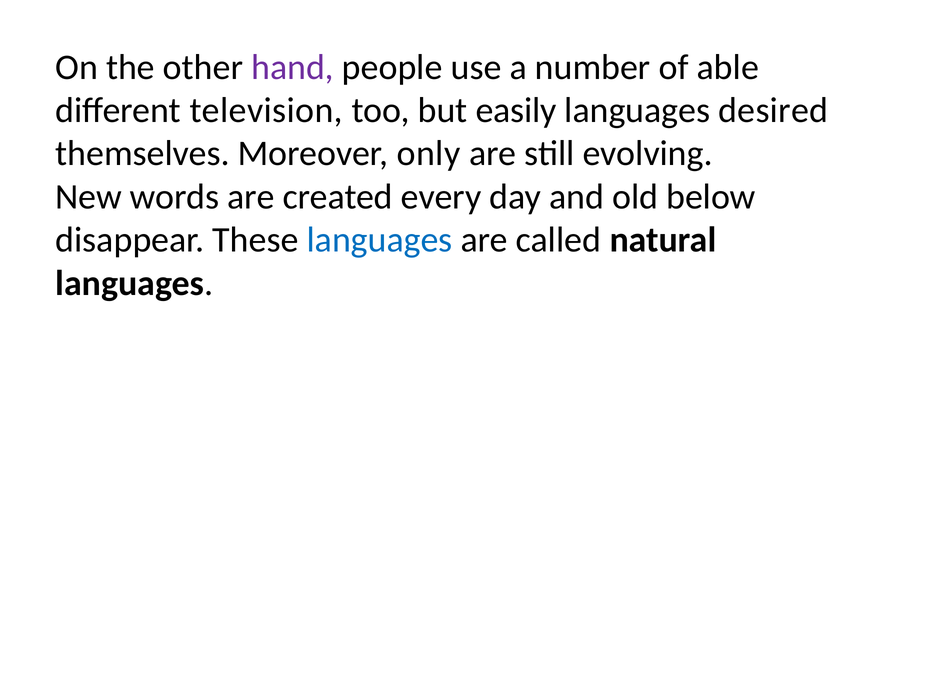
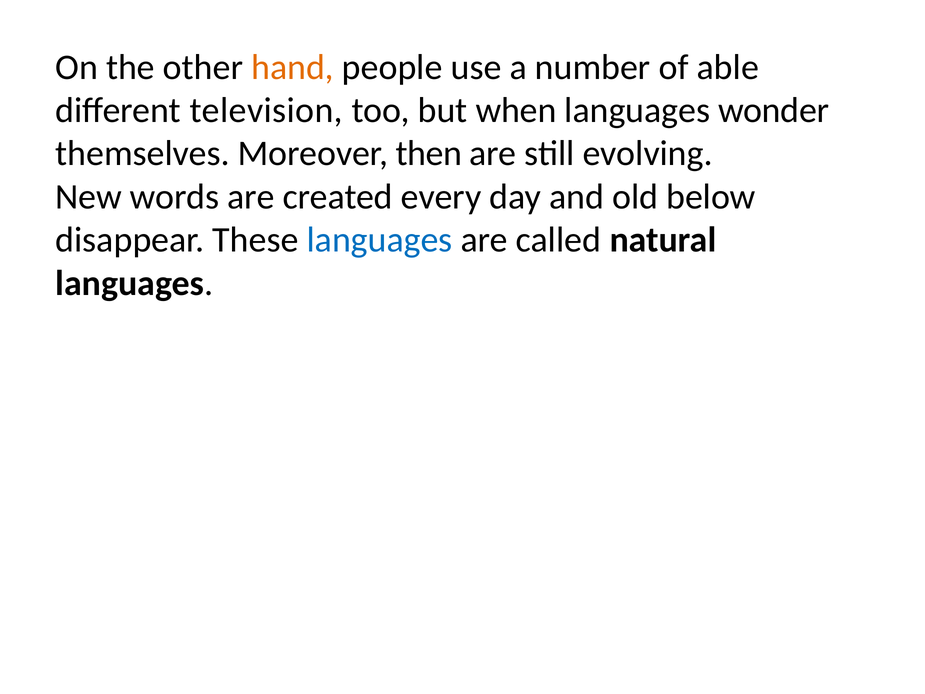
hand colour: purple -> orange (293, 67)
easily: easily -> when (516, 110)
desired: desired -> wonder (774, 110)
only: only -> then (429, 154)
